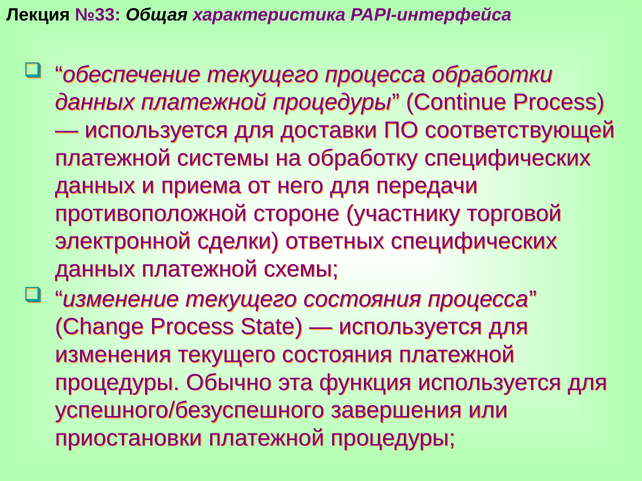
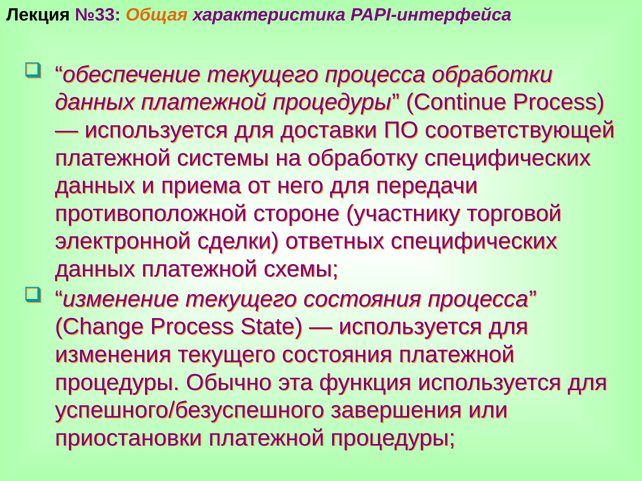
Общая colour: black -> orange (157, 15)
